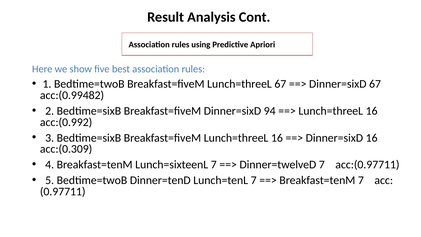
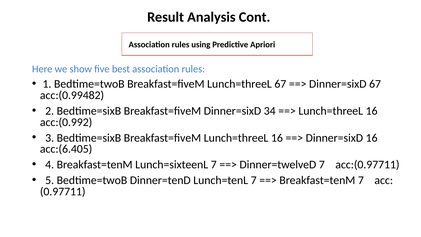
94: 94 -> 34 (270, 111)
acc:(0.309: acc:(0.309 -> acc:(6.405 (66, 149)
